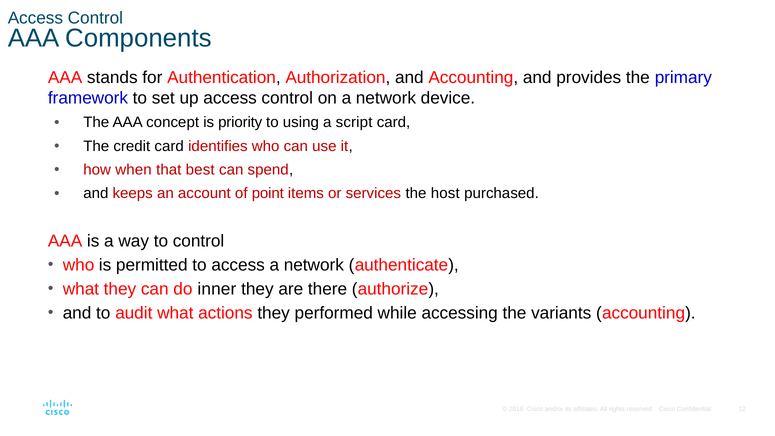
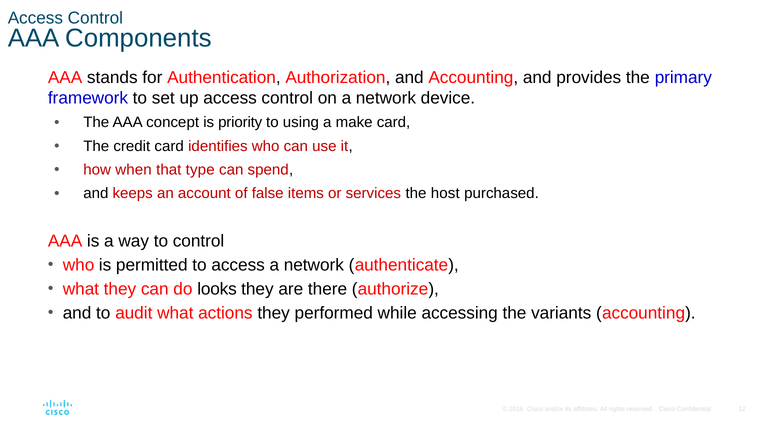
script: script -> make (354, 122)
best: best -> type (200, 170)
point: point -> false (268, 193)
inner: inner -> looks (217, 289)
